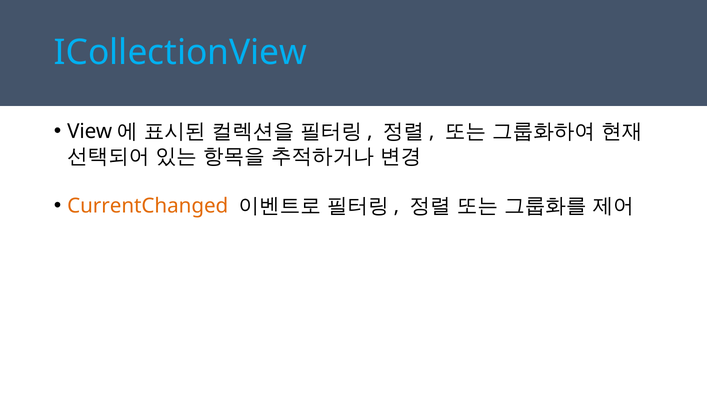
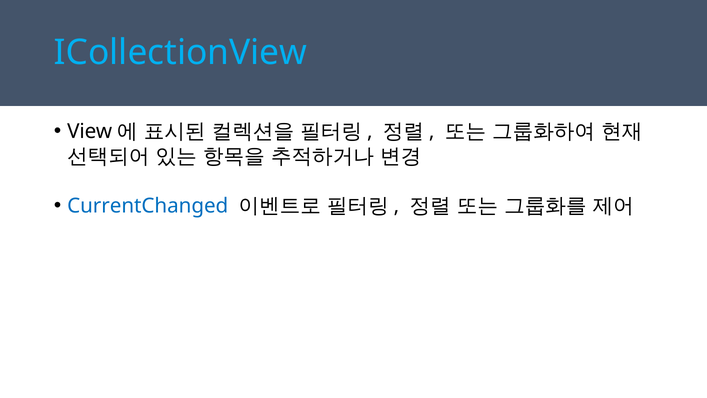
CurrentChanged colour: orange -> blue (148, 206)
